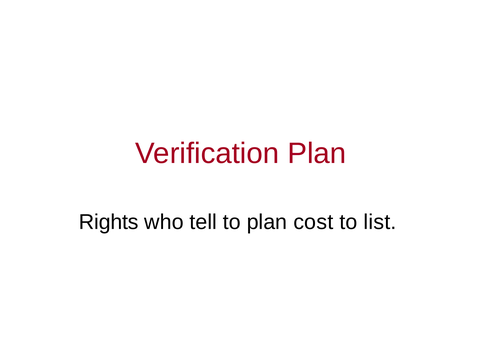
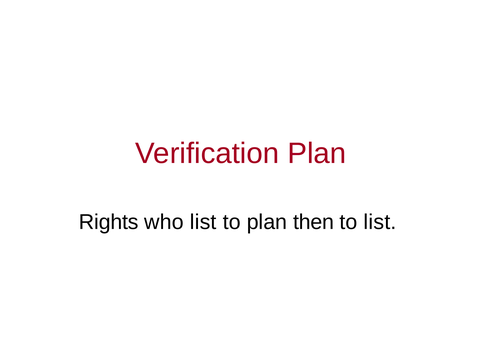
who tell: tell -> list (203, 222)
cost: cost -> then (314, 222)
